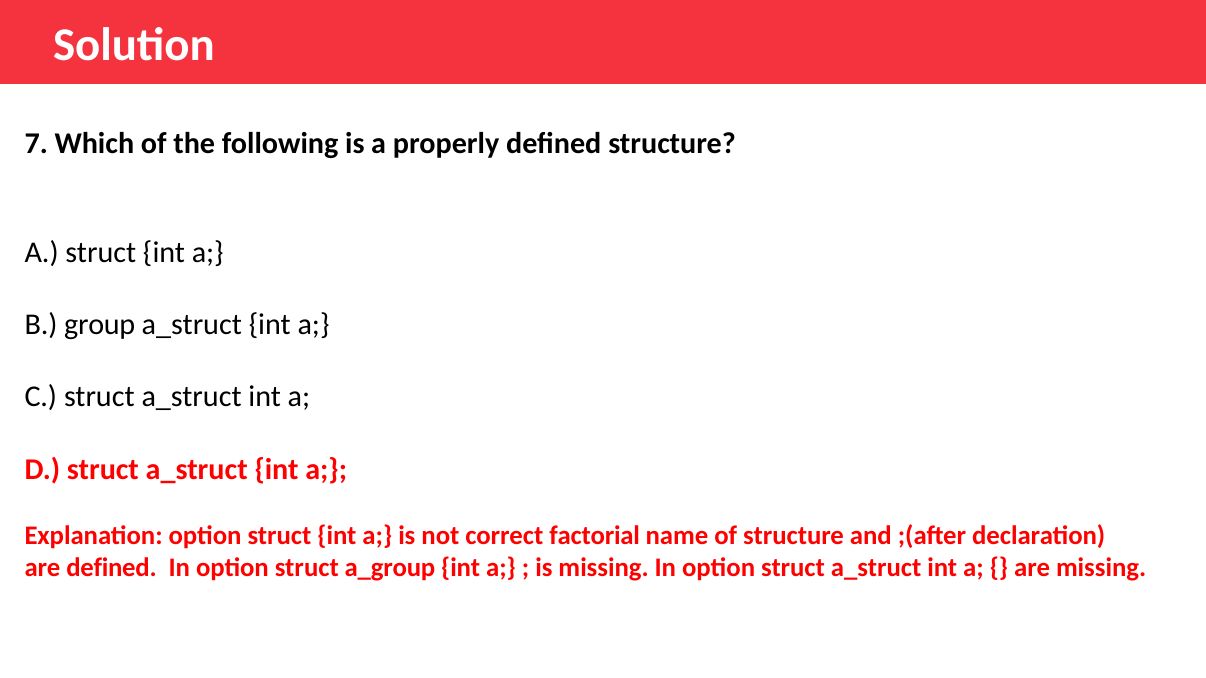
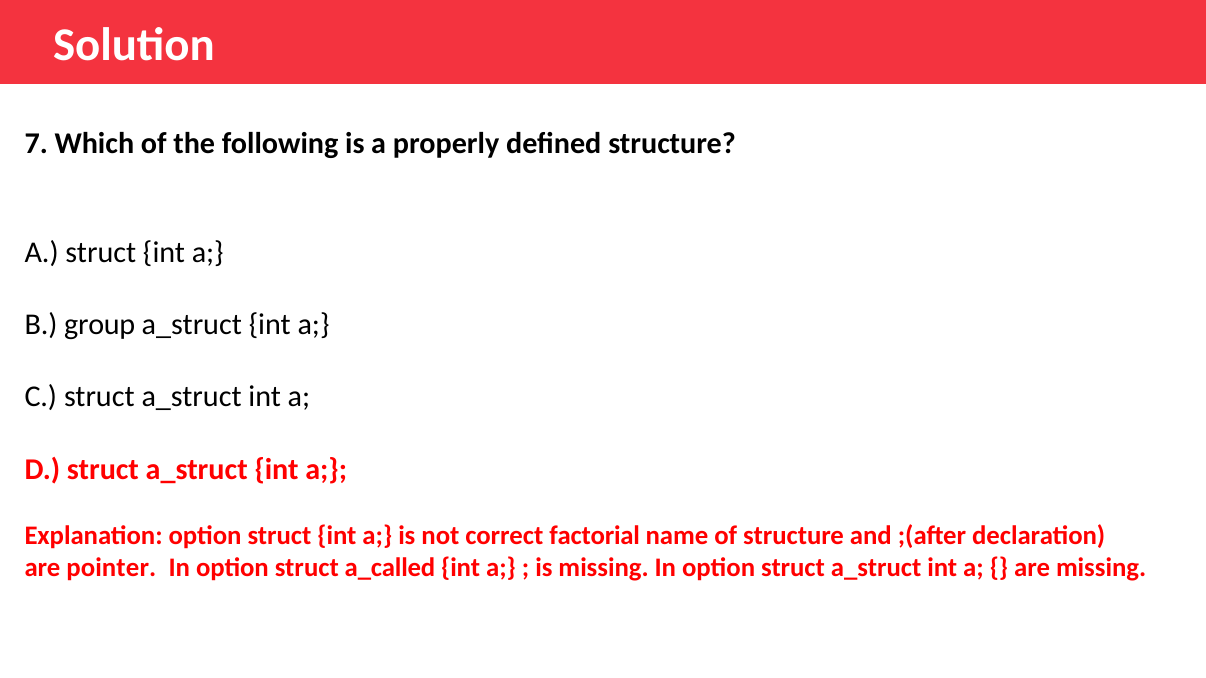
are defined: defined -> pointer (111, 568)
a_group: a_group -> a_called (390, 568)
